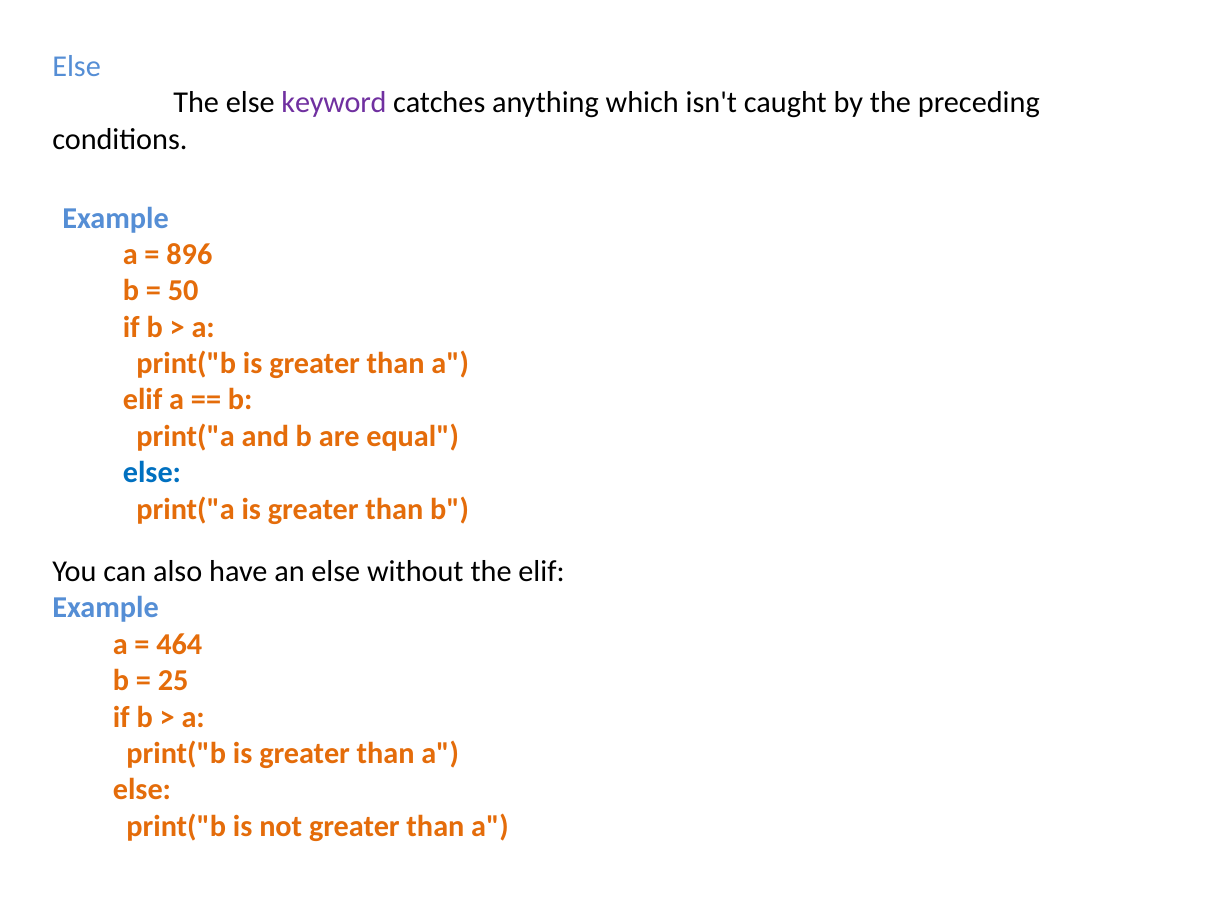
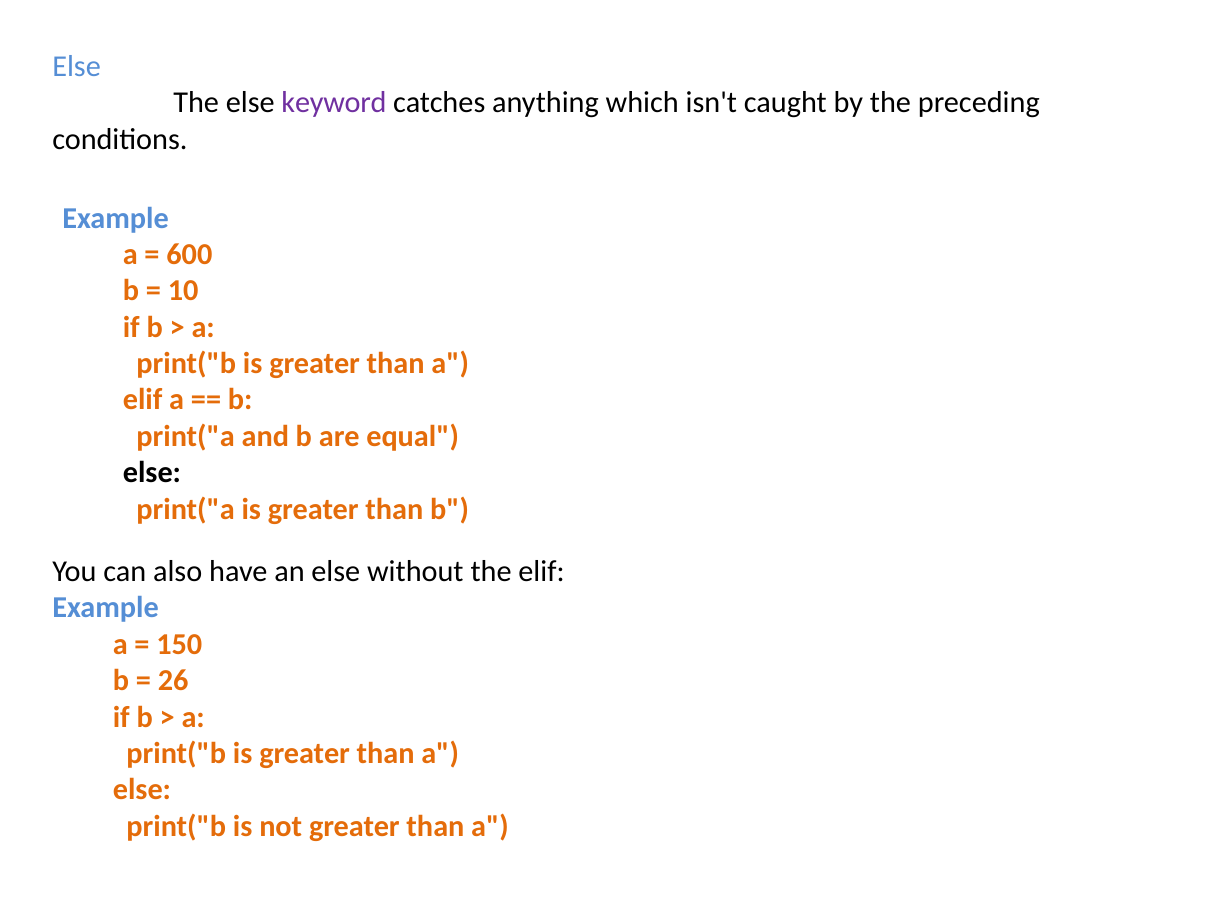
896: 896 -> 600 (189, 254)
50: 50 -> 10 (183, 291)
else colour: blue -> black (152, 472)
464: 464 -> 150 (179, 644)
25: 25 -> 26 (173, 680)
